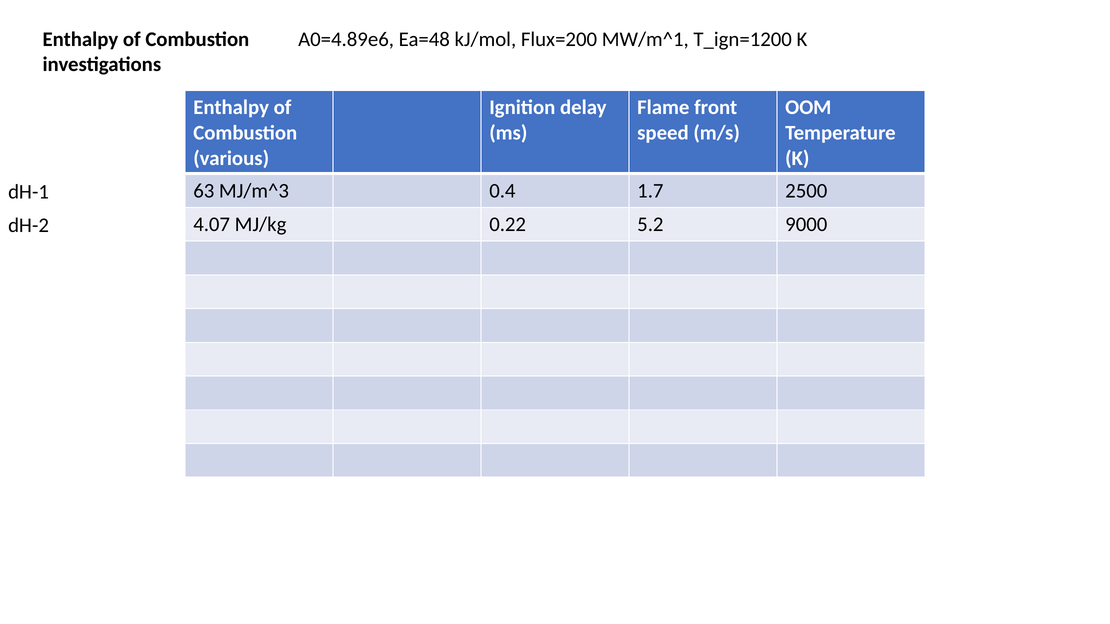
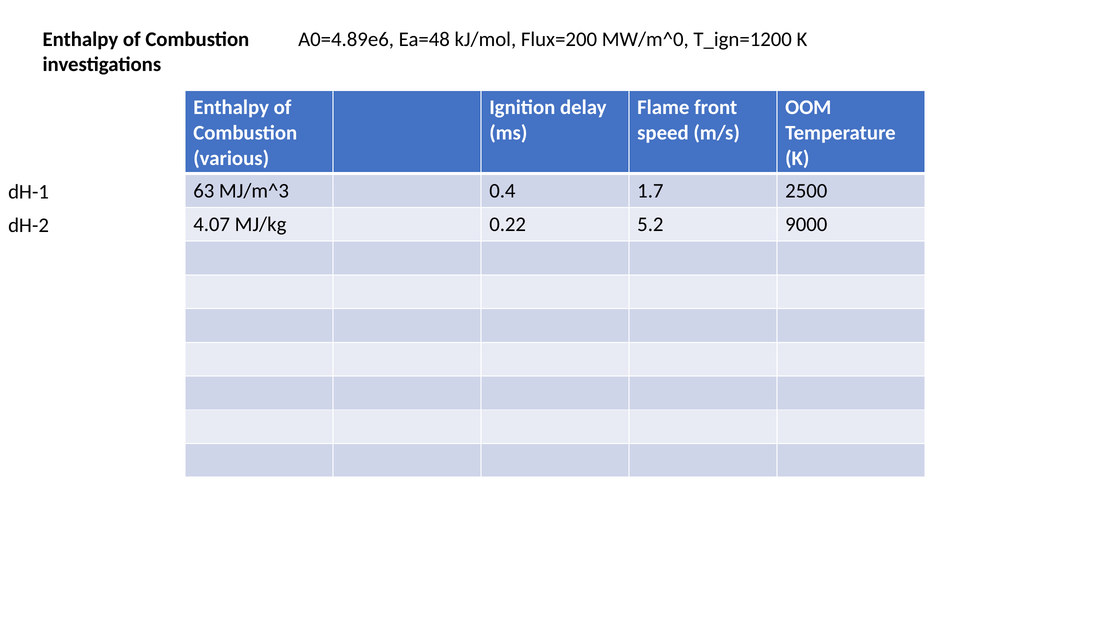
MW/m^1: MW/m^1 -> MW/m^0 (645, 39)
